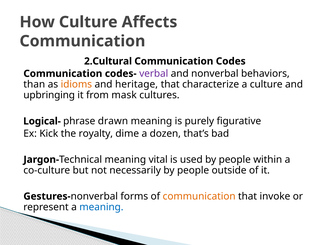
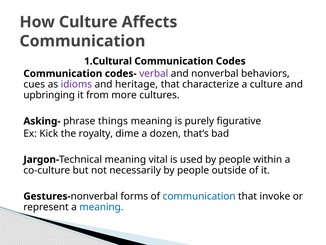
2.Cultural: 2.Cultural -> 1.Cultural (108, 61)
than: than -> cues (34, 84)
idioms colour: orange -> purple (76, 84)
mask: mask -> more (124, 95)
Logical-: Logical- -> Asking- (42, 121)
drawn: drawn -> things (113, 121)
communication colour: orange -> blue (199, 196)
